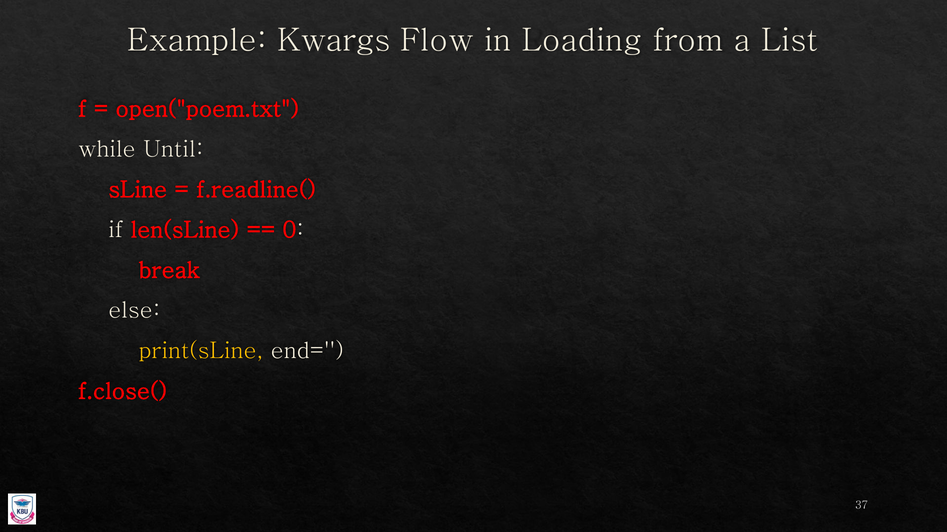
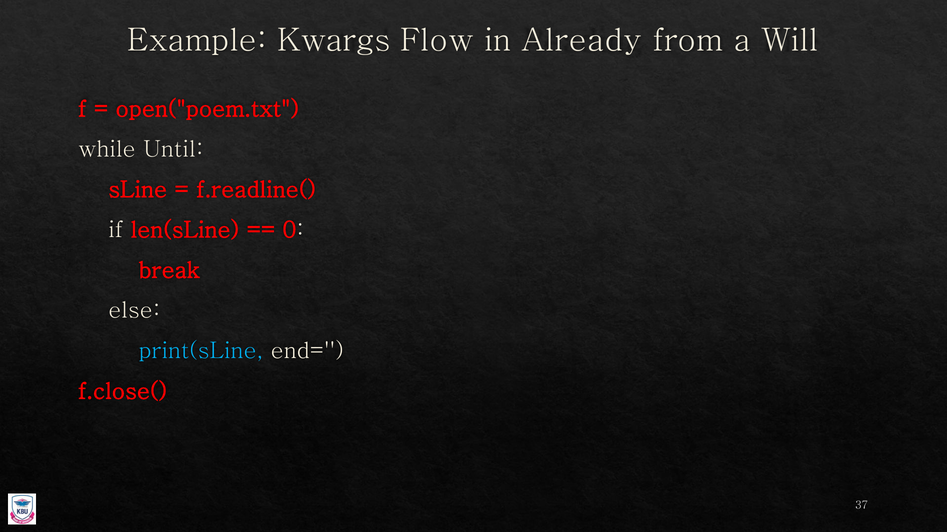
Loading: Loading -> Already (582, 40)
List: List -> Will (790, 40)
print(sLine colour: yellow -> light blue (201, 351)
